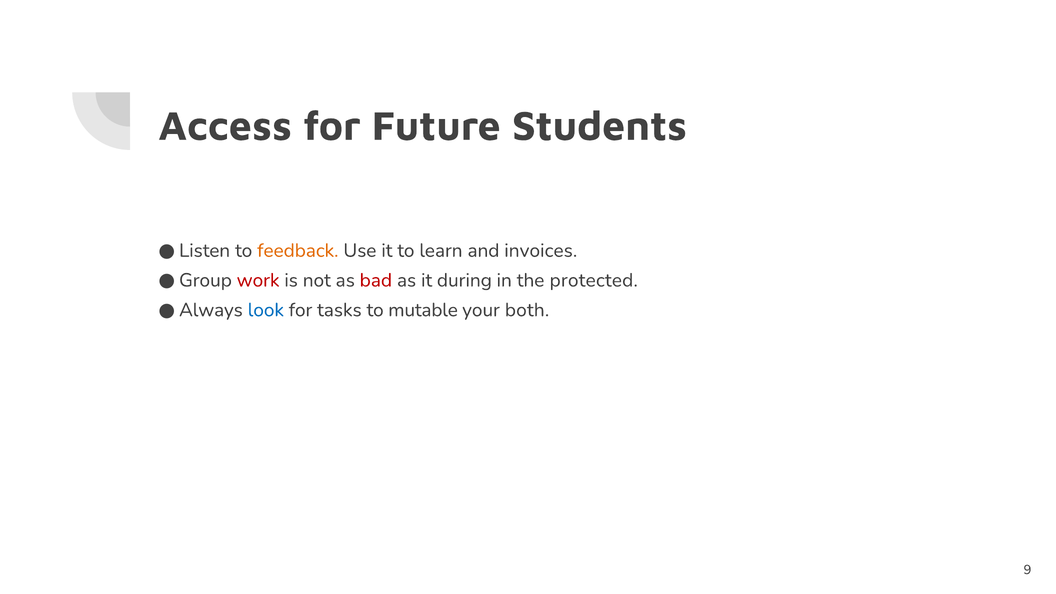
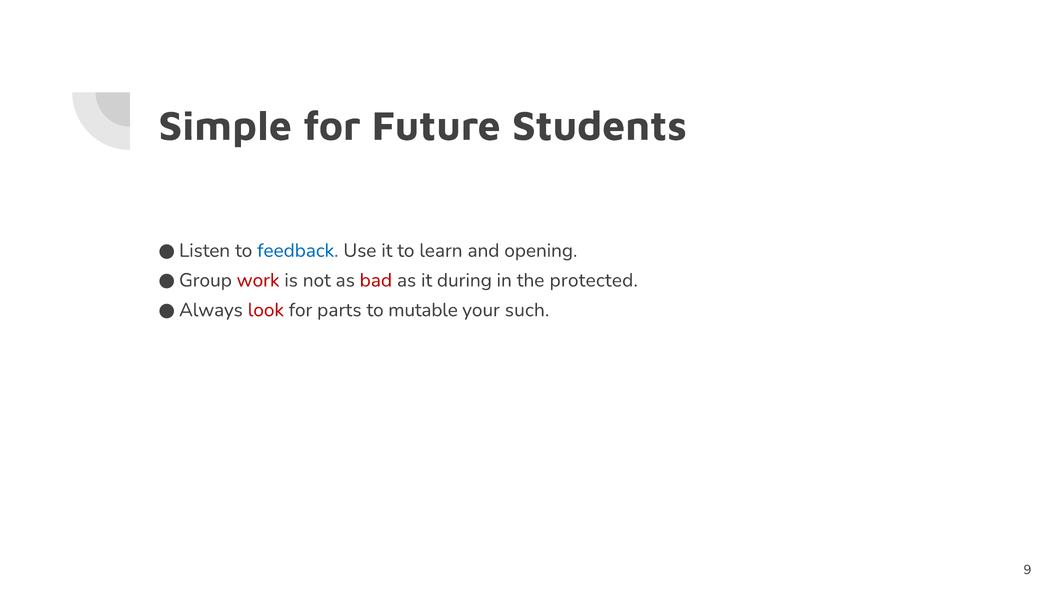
Access: Access -> Simple (225, 126)
feedback colour: orange -> blue (298, 251)
invoices: invoices -> opening (541, 251)
look colour: blue -> red (266, 310)
tasks: tasks -> parts (339, 310)
both: both -> such (527, 310)
